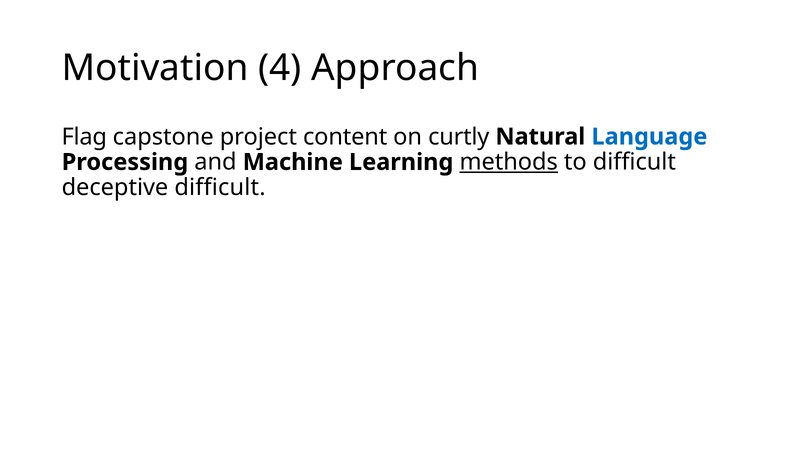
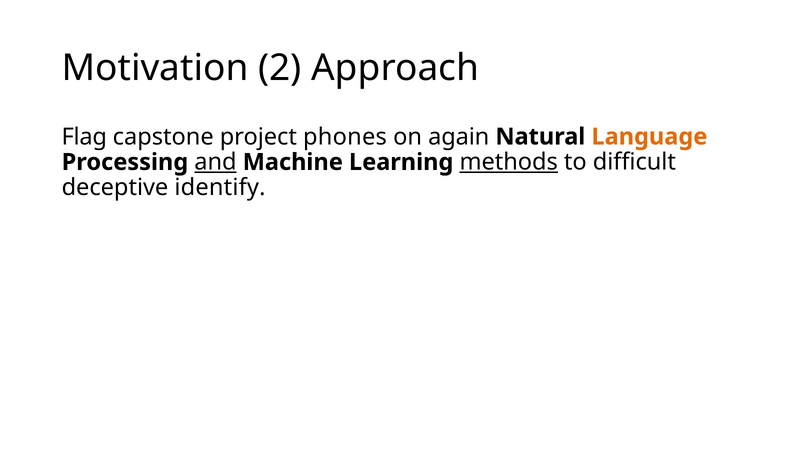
4: 4 -> 2 (280, 68)
content: content -> phones (345, 137)
curtly: curtly -> again (459, 137)
Language colour: blue -> orange (649, 137)
and underline: none -> present (215, 162)
deceptive difficult: difficult -> identify (220, 188)
